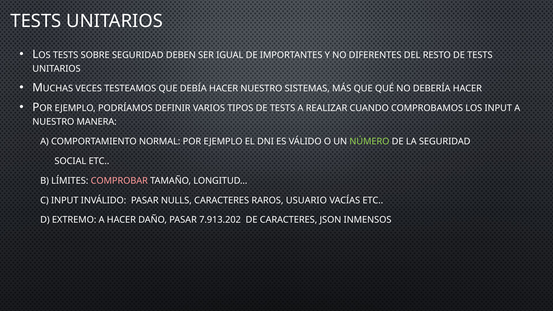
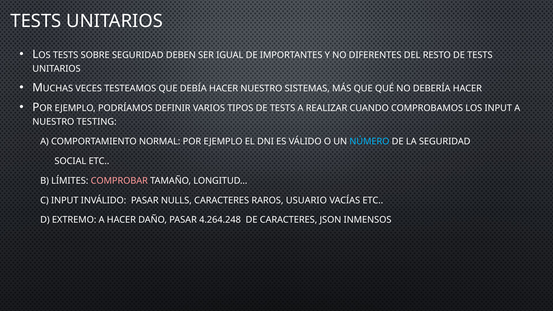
MANERA: MANERA -> TESTING (97, 122)
NÚMERO colour: light green -> light blue (369, 142)
7.913.202: 7.913.202 -> 4.264.248 (220, 220)
